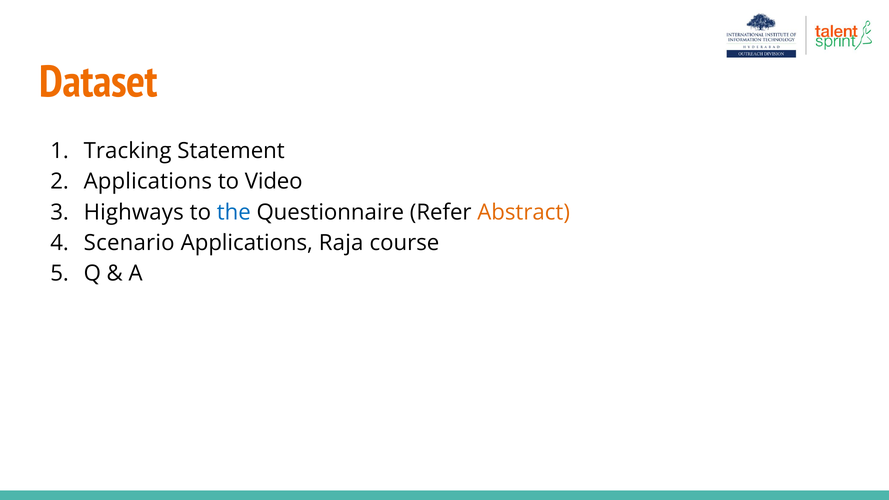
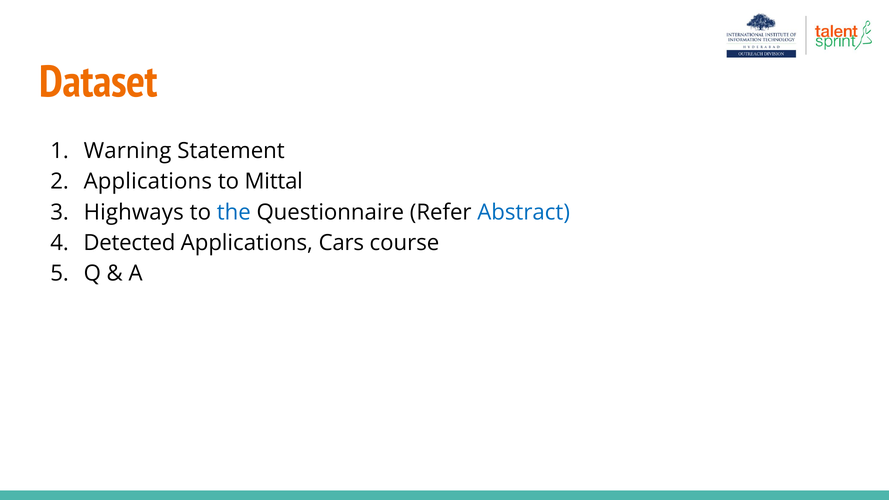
Tracking: Tracking -> Warning (128, 151)
Video: Video -> Mittal (274, 182)
Abstract colour: orange -> blue (524, 212)
Scenario: Scenario -> Detected (129, 243)
Raja: Raja -> Cars (341, 243)
